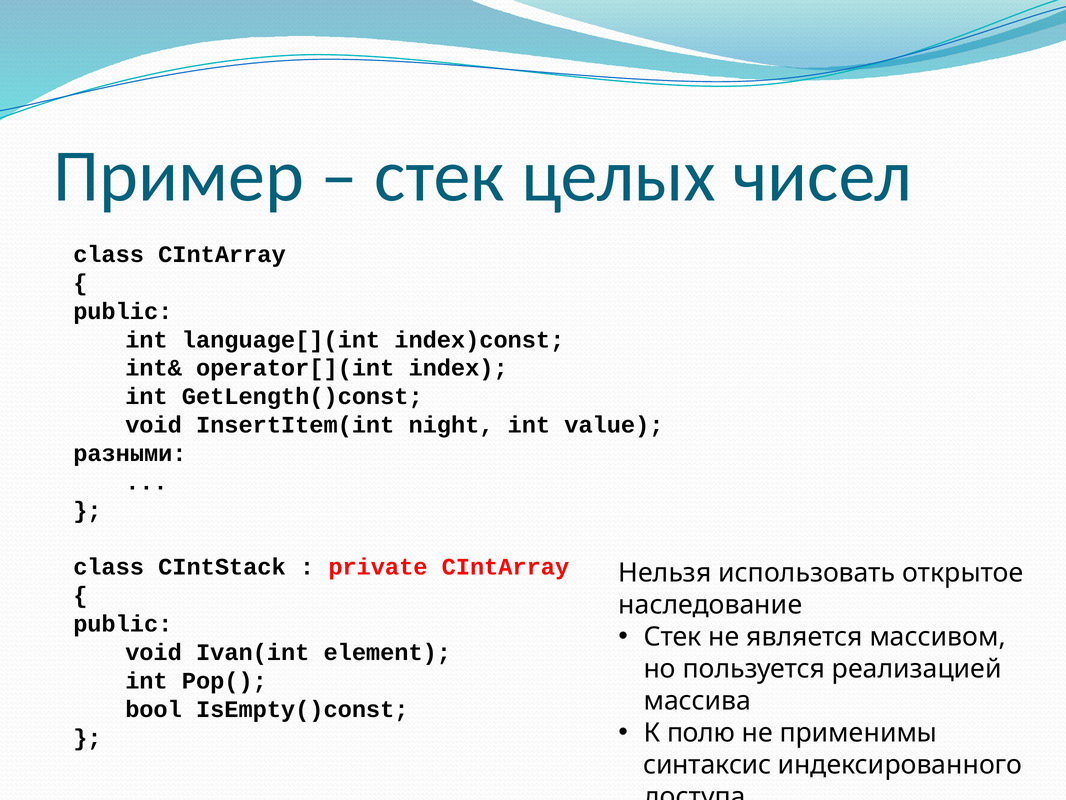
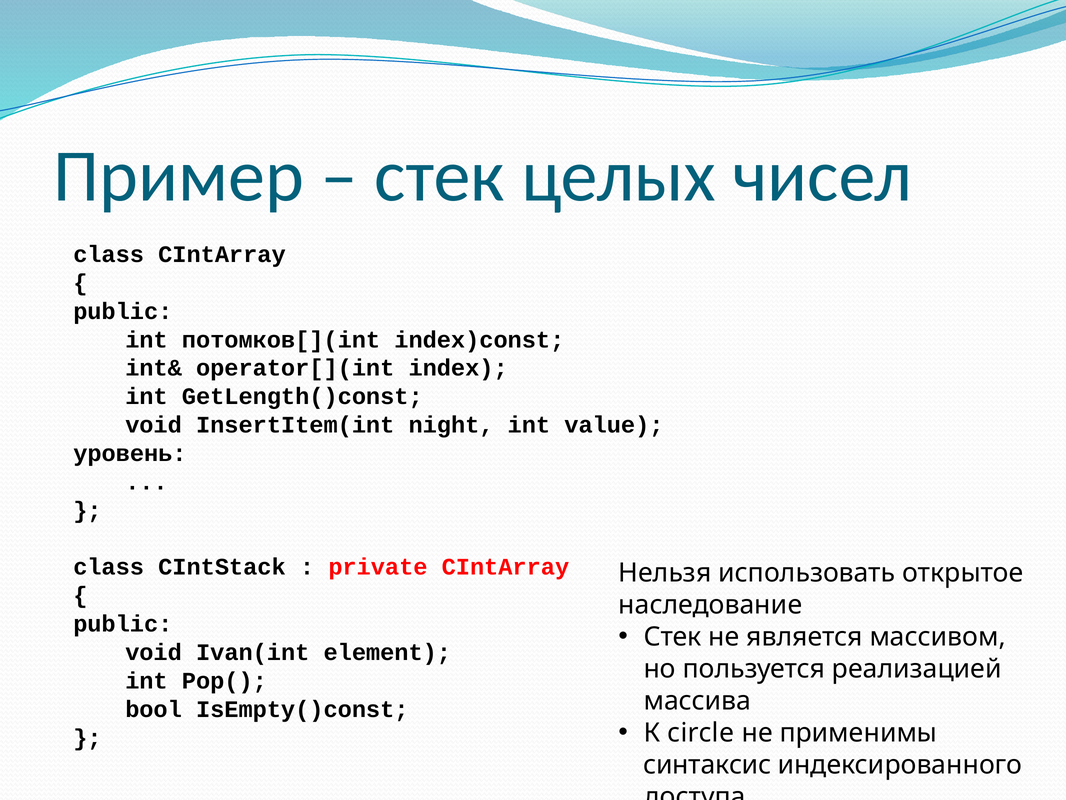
language[](int: language[](int -> потомков[](int (281, 340)
разными: разными -> уровень (130, 453)
полю: полю -> circle (701, 733)
